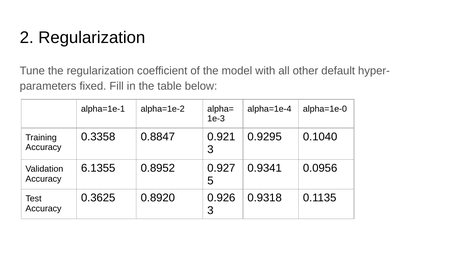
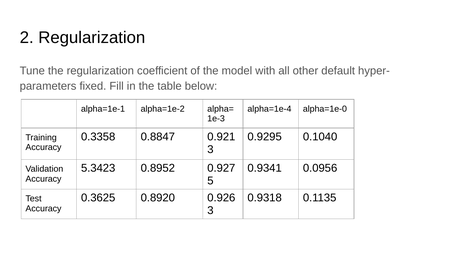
6.1355: 6.1355 -> 5.3423 (98, 168)
